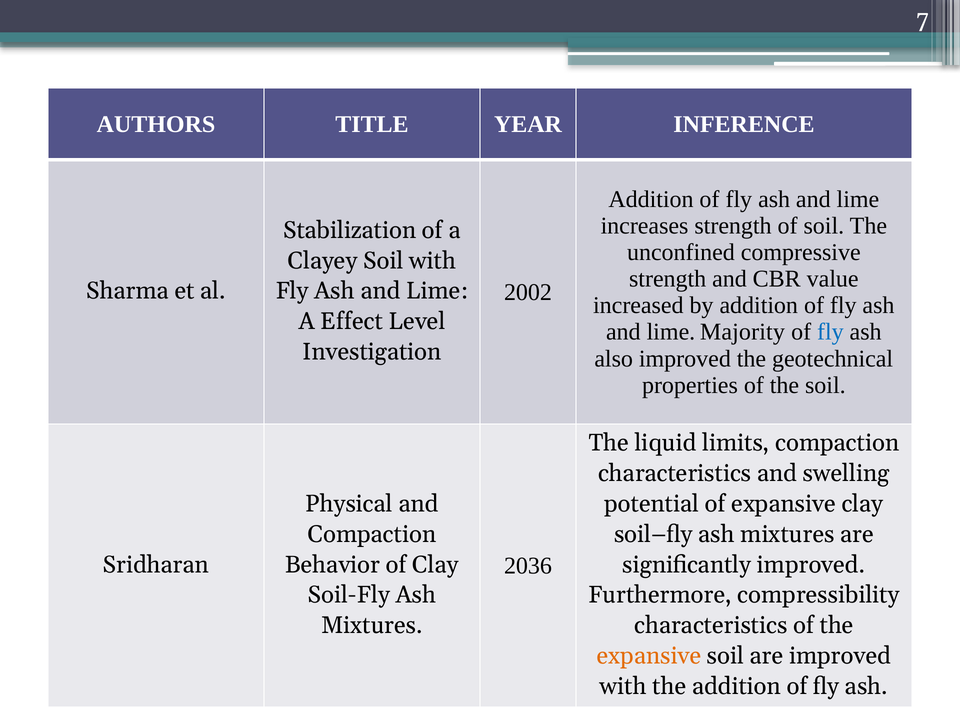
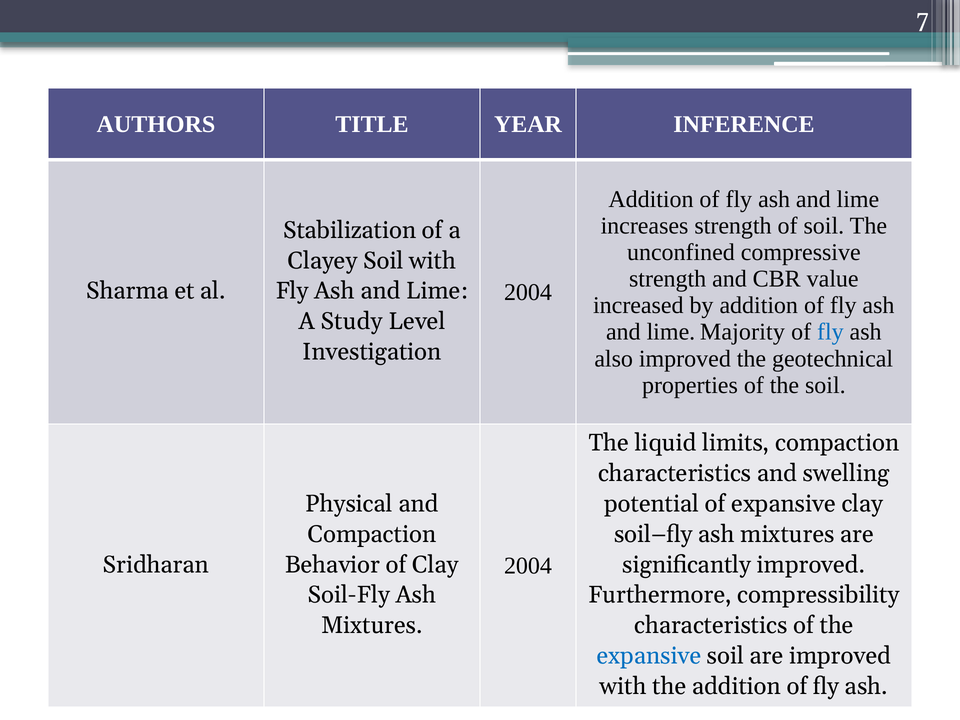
2002: 2002 -> 2004 (528, 292)
Effect: Effect -> Study (352, 321)
2036: 2036 -> 2004 (528, 566)
expansive colour: orange -> blue (649, 656)
